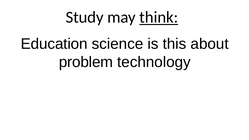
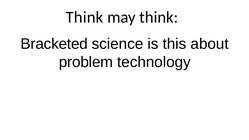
Study: Study -> Think (84, 17)
think underline: present -> none (159, 17)
Education: Education -> Bracketed (54, 44)
